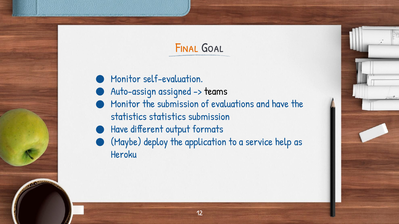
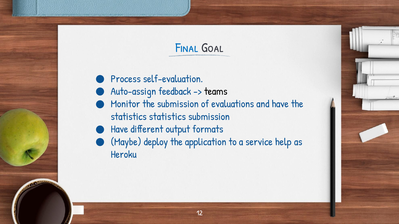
Final colour: orange -> blue (187, 48)
Monitor: Monitor -> Process (126, 79)
assigned: assigned -> feedback (175, 92)
